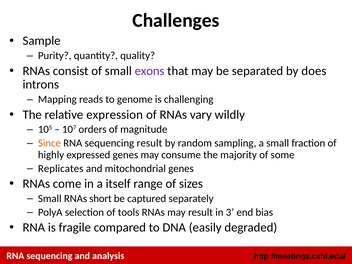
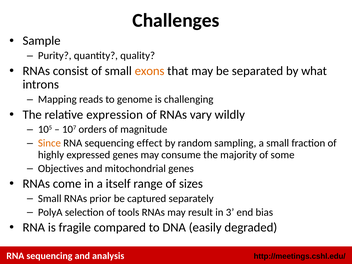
exons colour: purple -> orange (150, 71)
does: does -> what (314, 71)
sequencing result: result -> effect (149, 143)
Replicates: Replicates -> Objectives (61, 169)
short: short -> prior (100, 199)
